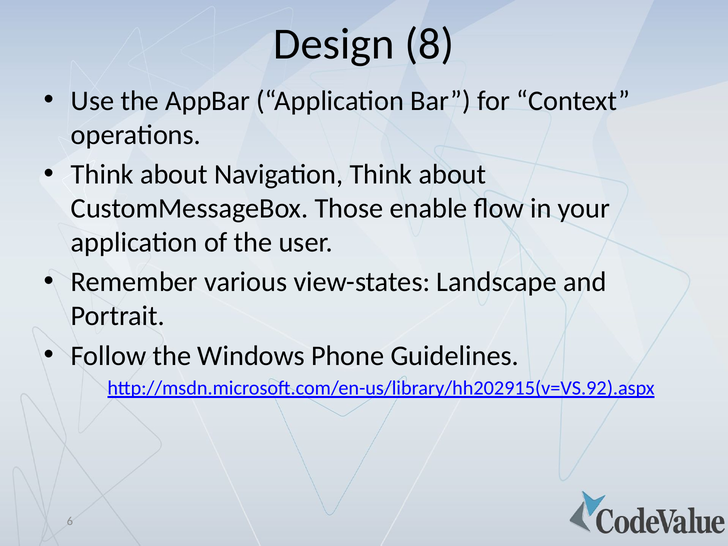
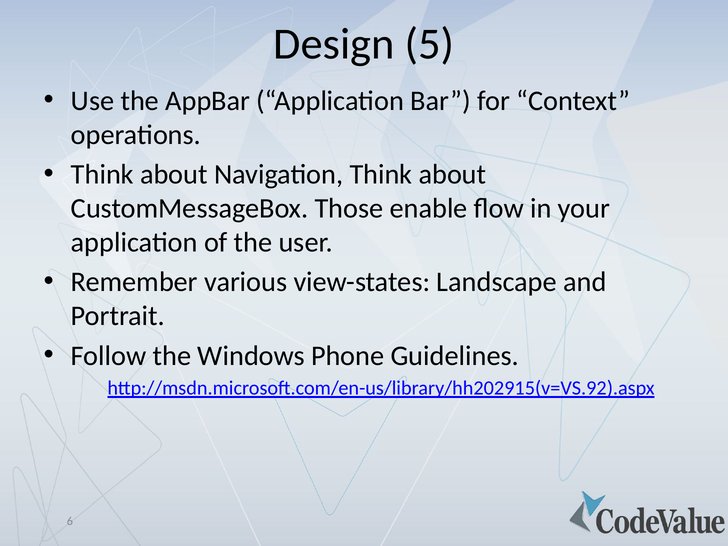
8: 8 -> 5 (430, 44)
